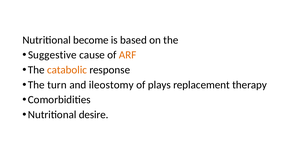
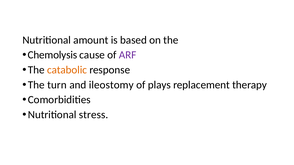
become: become -> amount (91, 40)
Suggestive: Suggestive -> Chemolysis (52, 55)
ARF colour: orange -> purple (128, 55)
desire: desire -> stress (94, 115)
